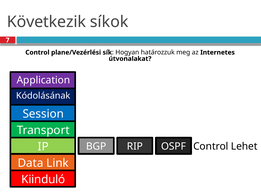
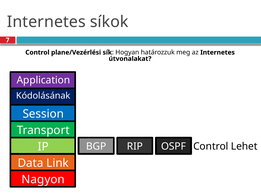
Következik: Következik -> Internetes (46, 22)
Kiinduló: Kiinduló -> Nagyon (43, 179)
